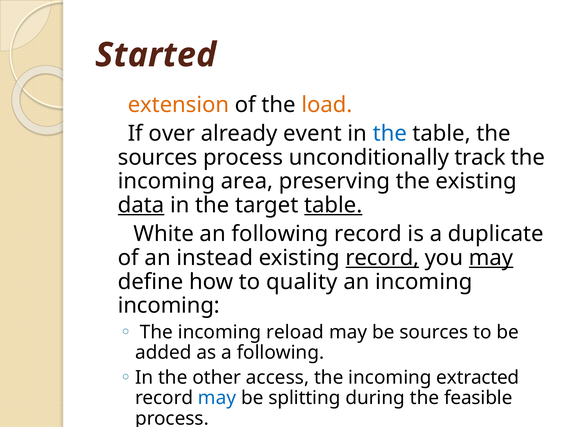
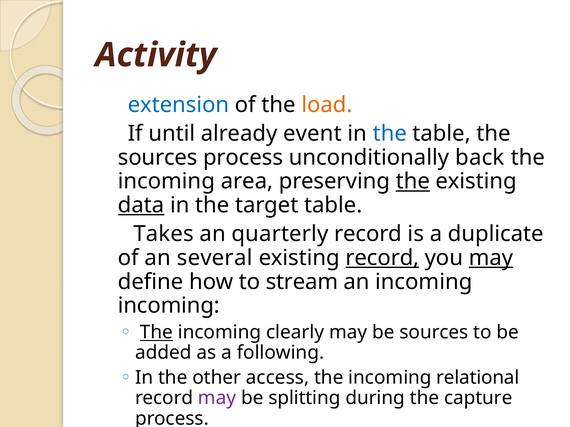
Started: Started -> Activity (156, 55)
extension colour: orange -> blue (178, 105)
over: over -> until (172, 134)
track: track -> back (480, 158)
the underline: none -> present (413, 182)
table underline: present -> none (333, 205)
White: White -> Takes (164, 234)
an following: following -> quarterly (280, 234)
instead: instead -> several (215, 258)
quality: quality -> stream (302, 282)
The underline: none -> present (156, 333)
reload: reload -> clearly (295, 333)
extracted: extracted -> relational (478, 378)
may colour: blue -> purple (217, 399)
feasible: feasible -> capture (478, 399)
